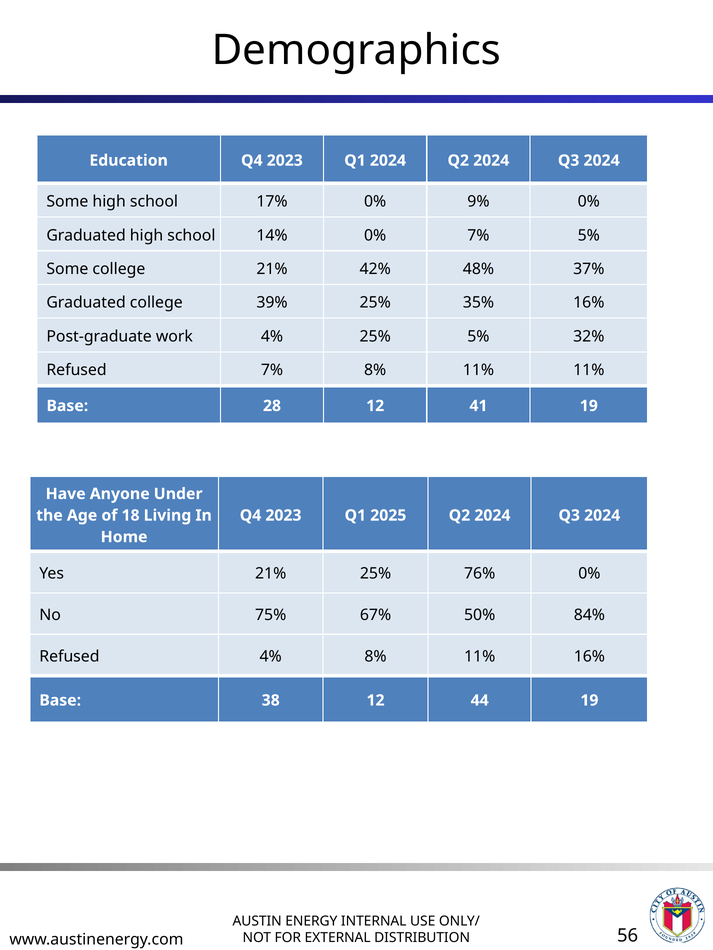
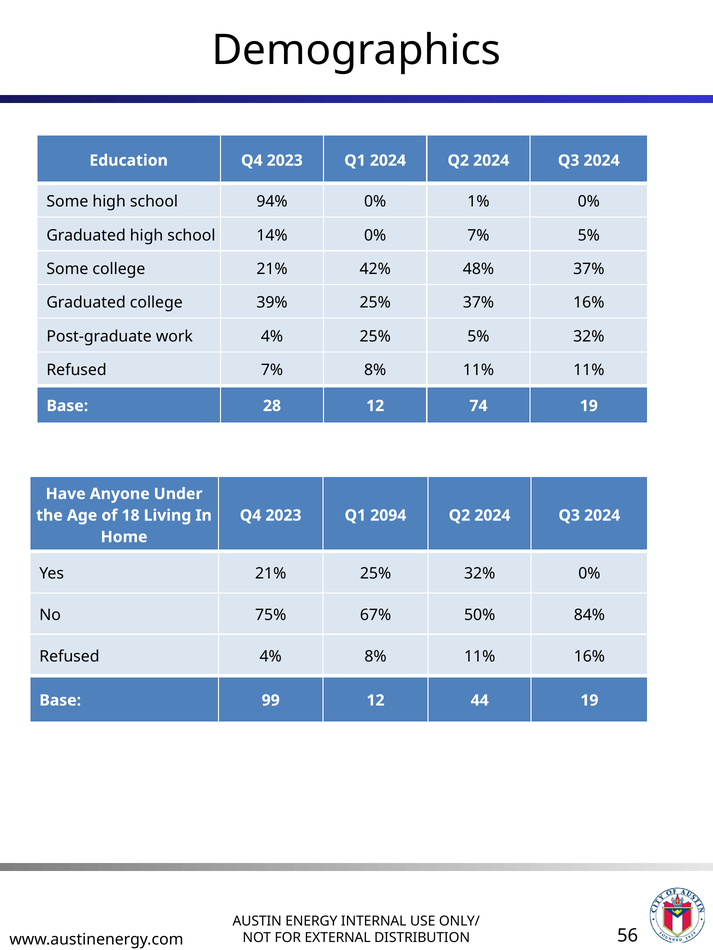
17%: 17% -> 94% (272, 202)
9%: 9% -> 1% (478, 202)
25% 35%: 35% -> 37% (478, 303)
41: 41 -> 74 (478, 406)
2025: 2025 -> 2094 (388, 516)
25% 76%: 76% -> 32% (480, 574)
38: 38 -> 99 (271, 701)
